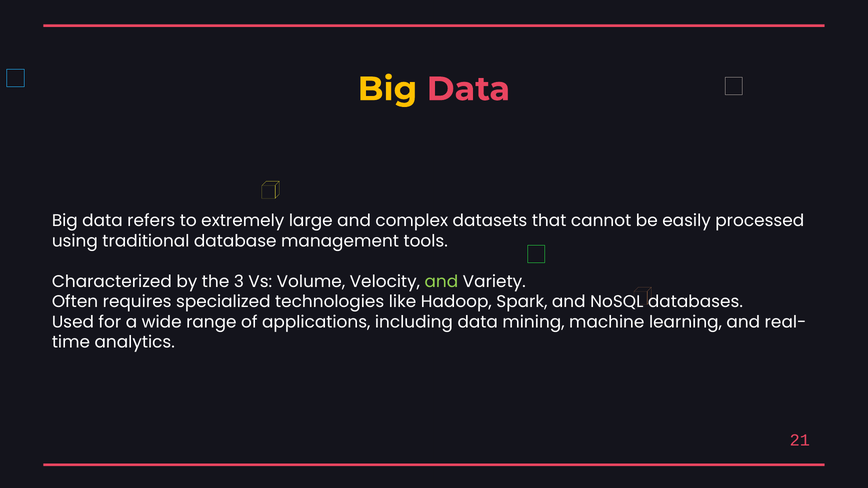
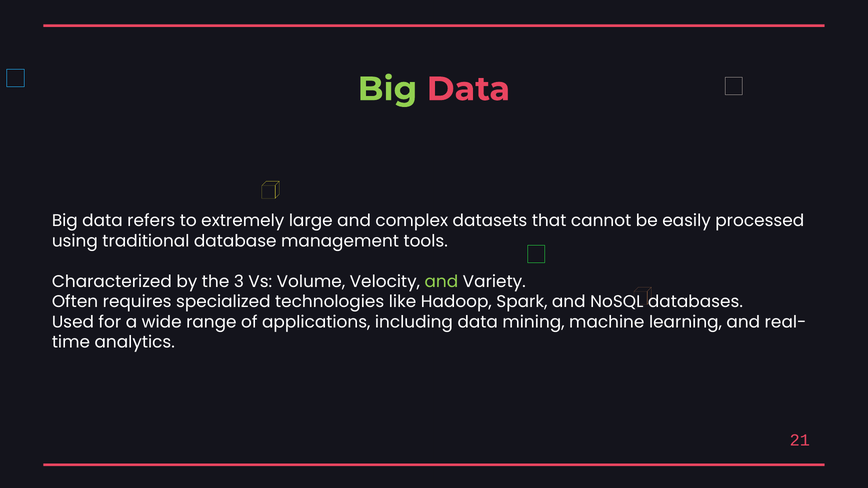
Big colour: yellow -> light green (387, 89)
